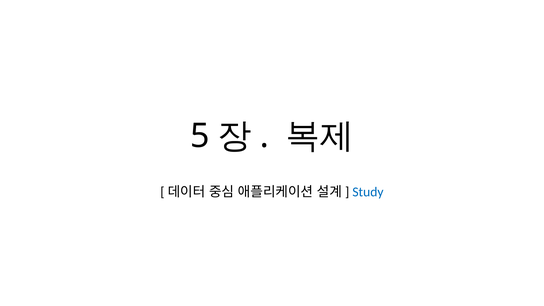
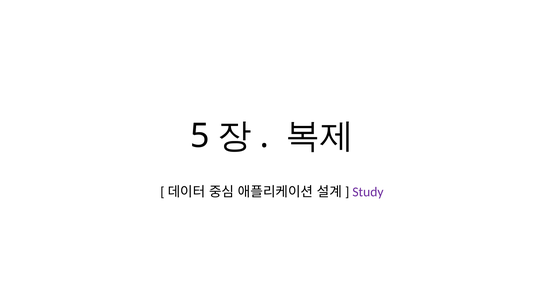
Study colour: blue -> purple (368, 192)
